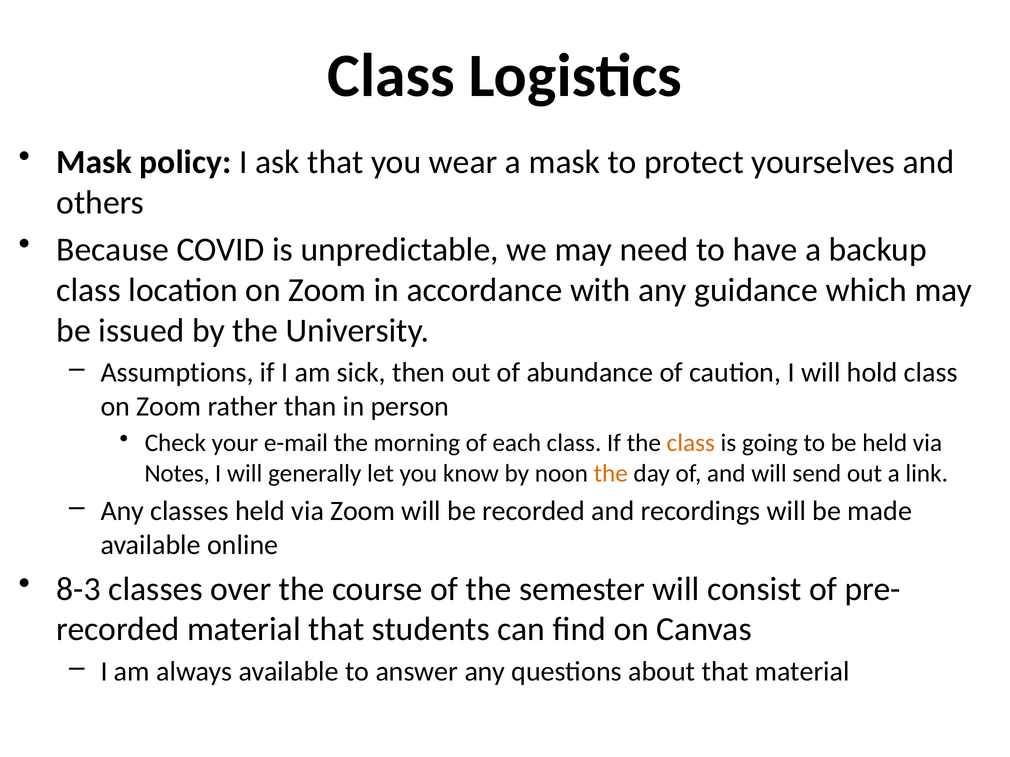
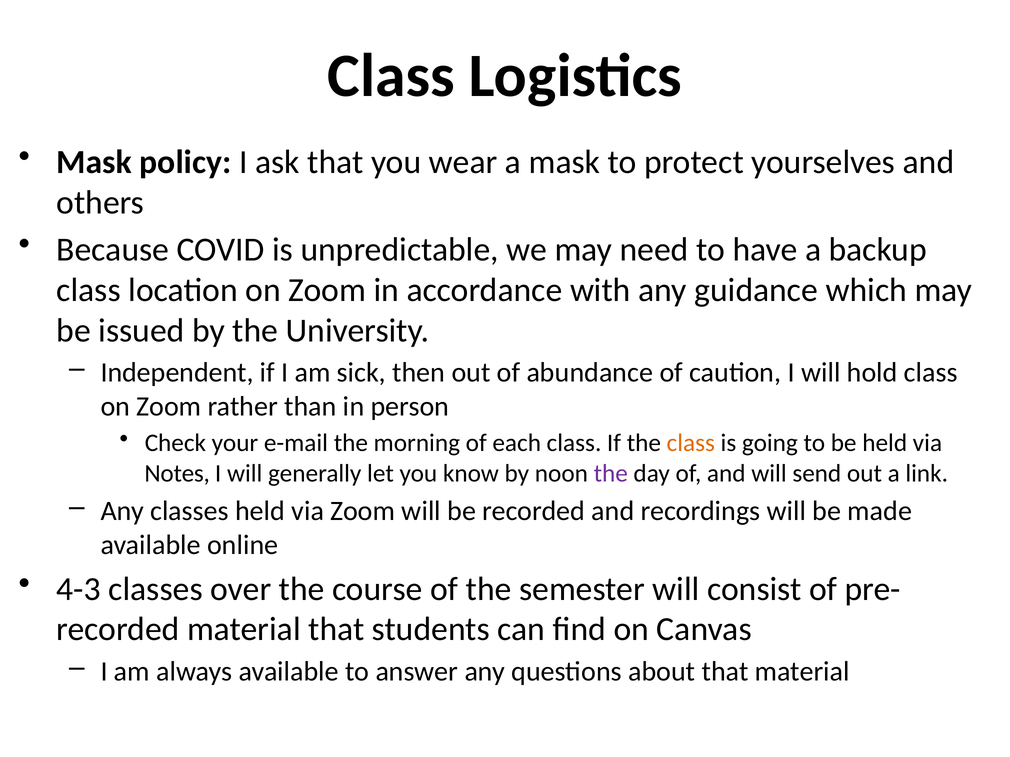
Assumptions: Assumptions -> Independent (177, 373)
the colour: orange -> purple (611, 474)
8-3: 8-3 -> 4-3 (79, 589)
